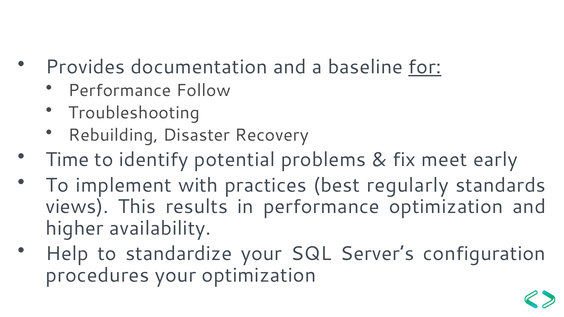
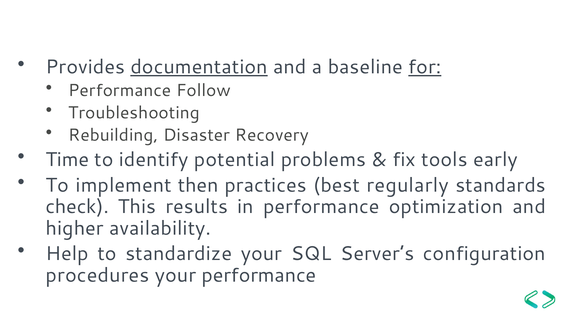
documentation underline: none -> present (199, 67)
meet: meet -> tools (444, 160)
with: with -> then (198, 185)
views: views -> check (77, 207)
your optimization: optimization -> performance (259, 275)
